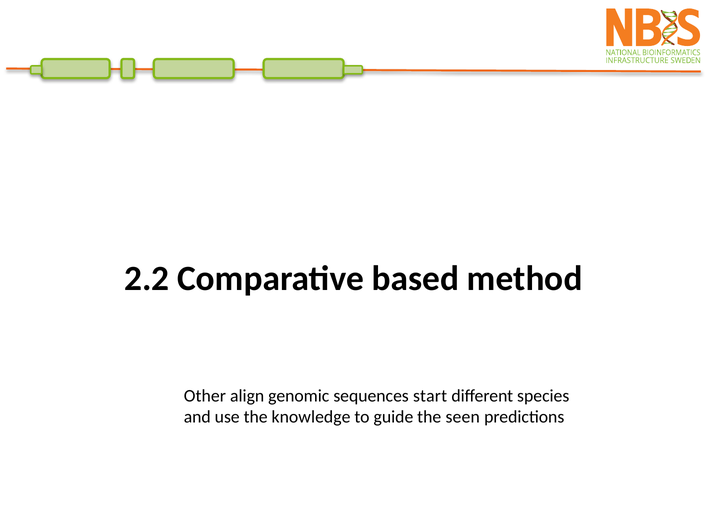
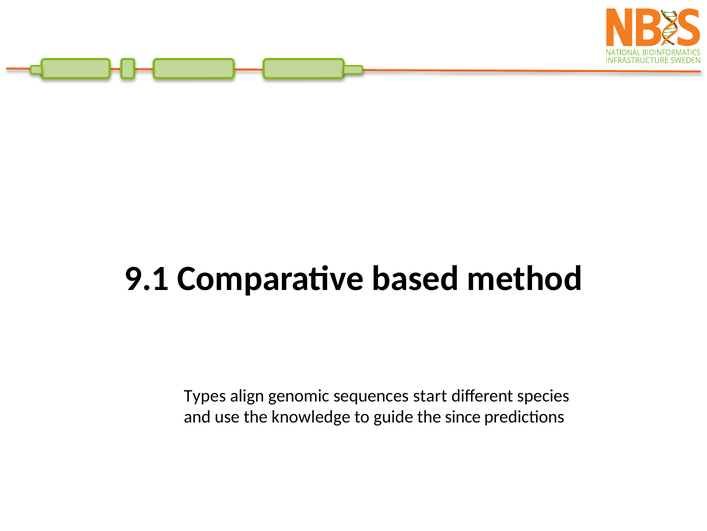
2.2: 2.2 -> 9.1 (147, 278)
Other: Other -> Types (205, 395)
seen: seen -> since (463, 417)
